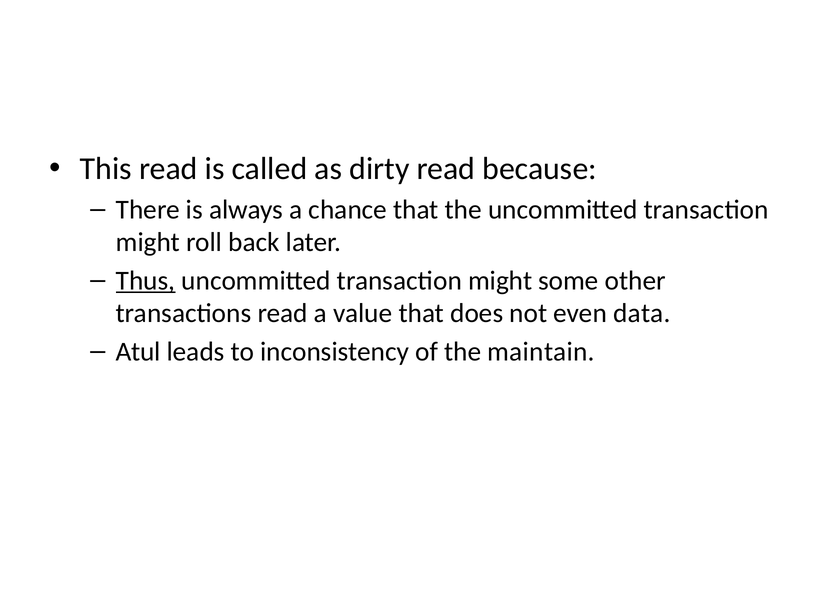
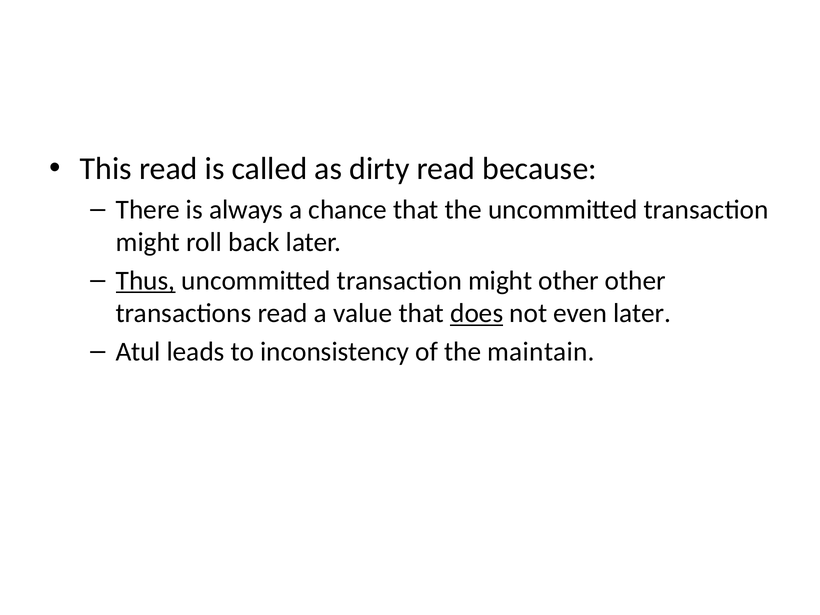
might some: some -> other (568, 281)
does underline: none -> present (477, 313)
even data: data -> later (642, 313)
